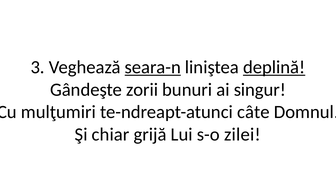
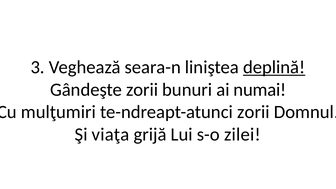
seara-n underline: present -> none (153, 67)
singur: singur -> numai (260, 90)
te-ndreapt-atunci câte: câte -> zorii (253, 112)
chiar: chiar -> viaţa (110, 134)
